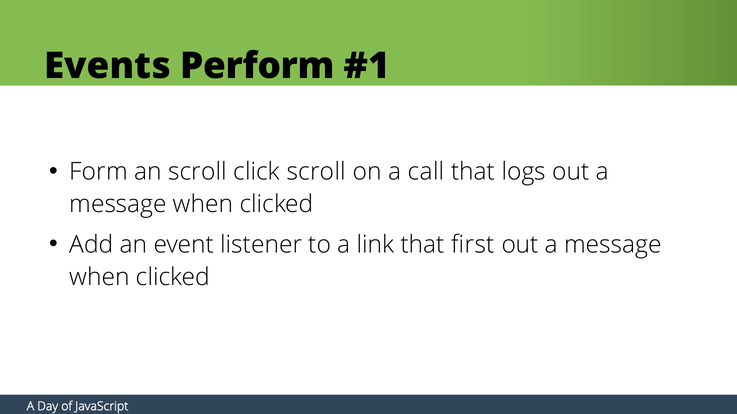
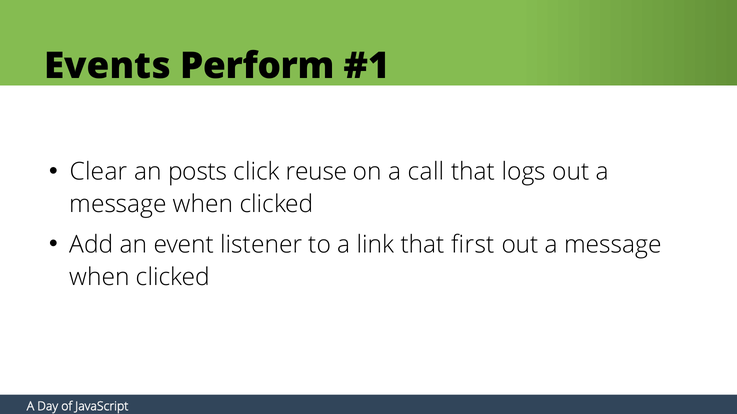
Form: Form -> Clear (98, 172)
an scroll: scroll -> posts (198, 172)
click scroll: scroll -> reuse (316, 172)
